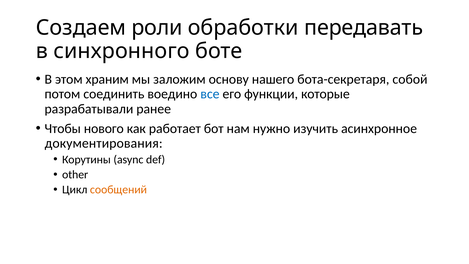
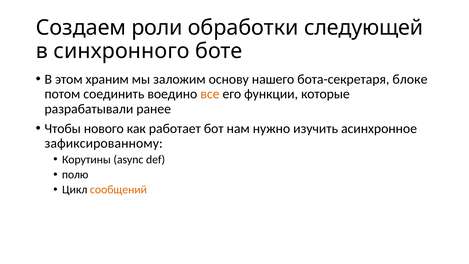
передавать: передавать -> следующей (364, 28)
собой: собой -> блоке (410, 79)
все colour: blue -> orange (210, 94)
документирования: документирования -> зафиксированному (104, 143)
other: other -> полю (75, 175)
